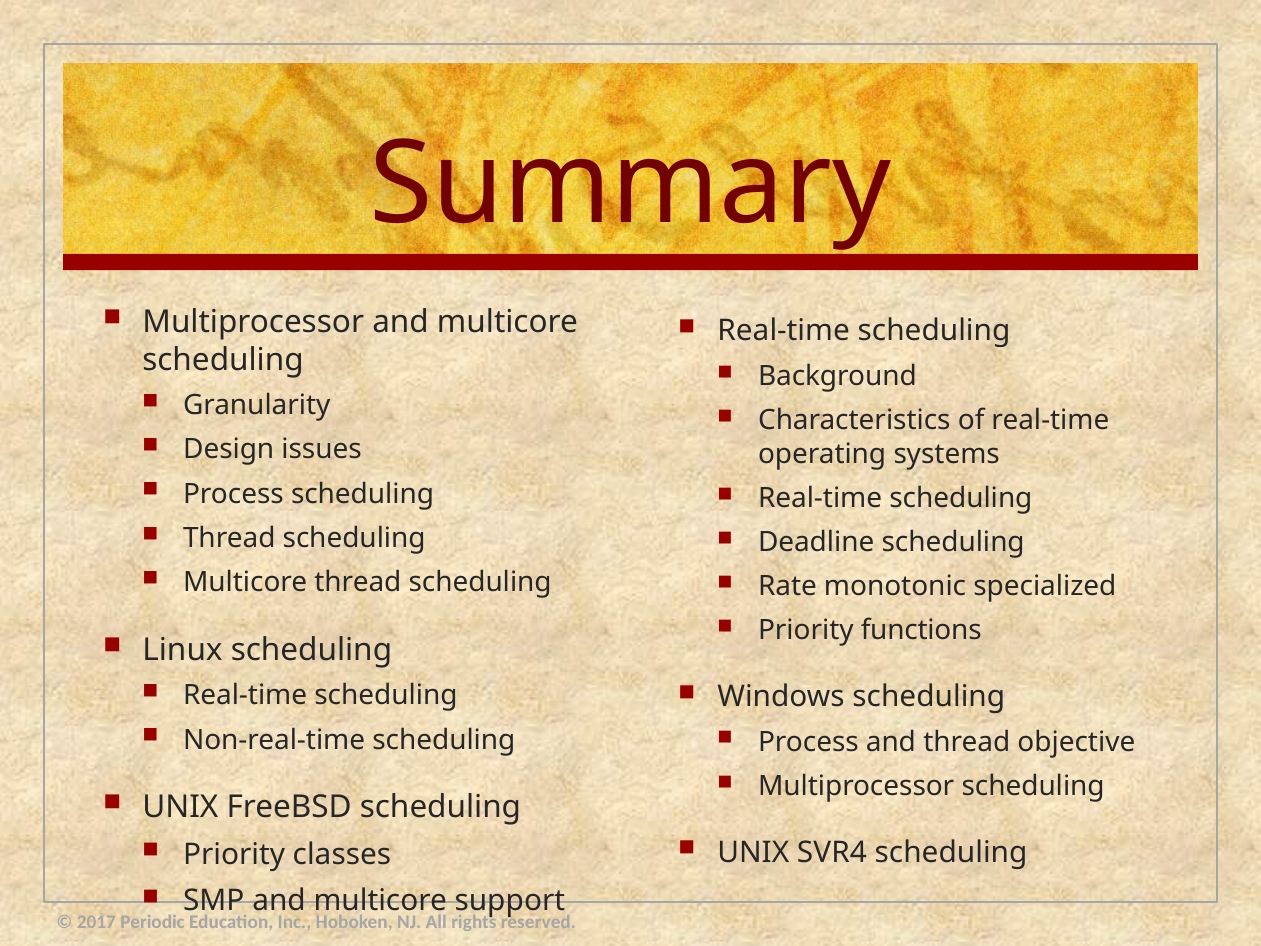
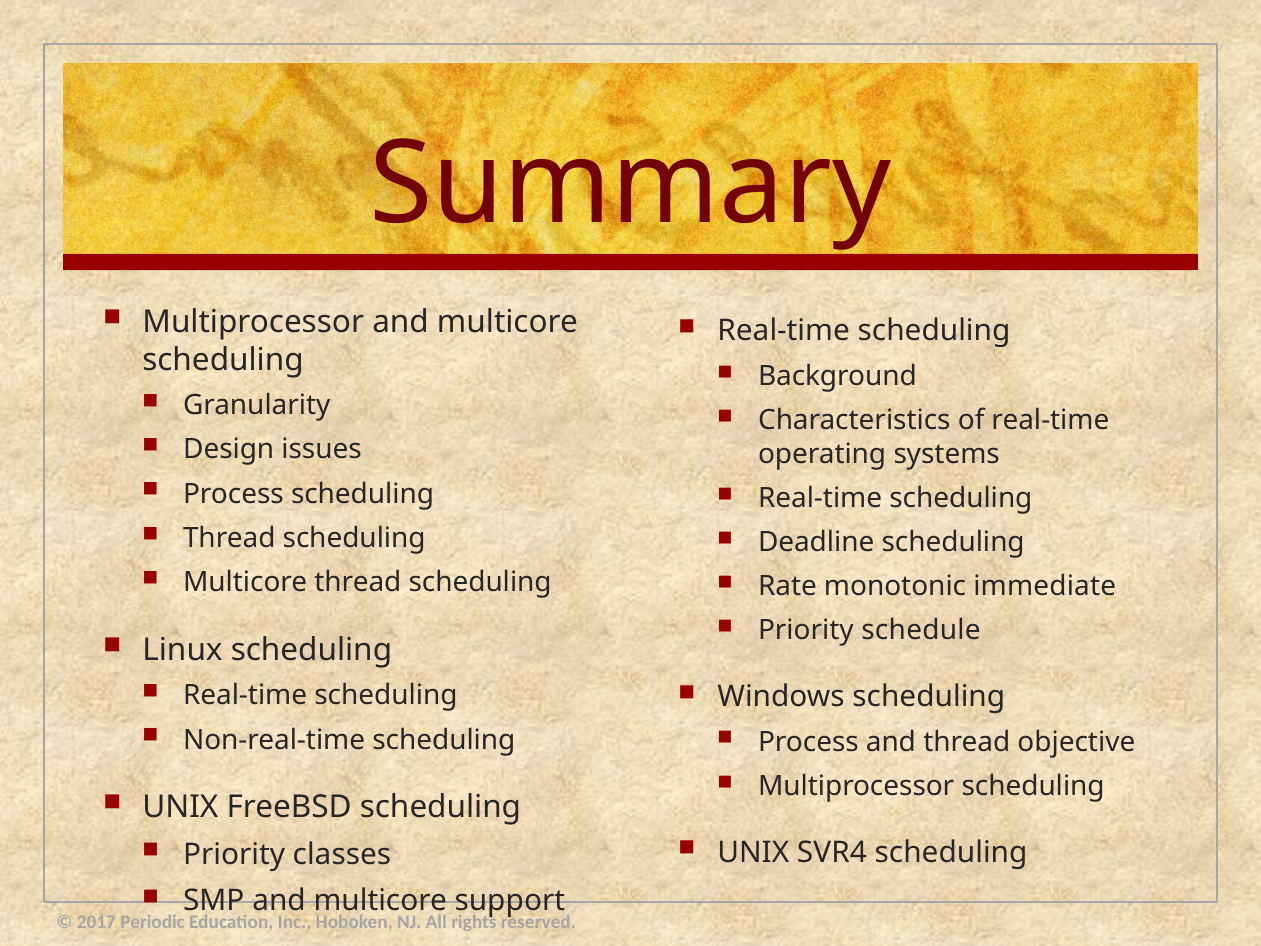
specialized: specialized -> immediate (1045, 586)
functions: functions -> schedule (921, 630)
